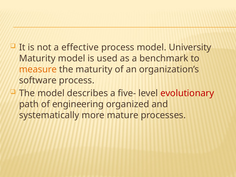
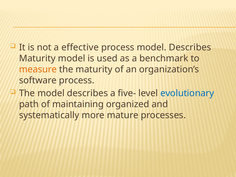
process model University: University -> Describes (190, 47)
evolutionary colour: red -> blue (187, 93)
engineering: engineering -> maintaining (78, 104)
